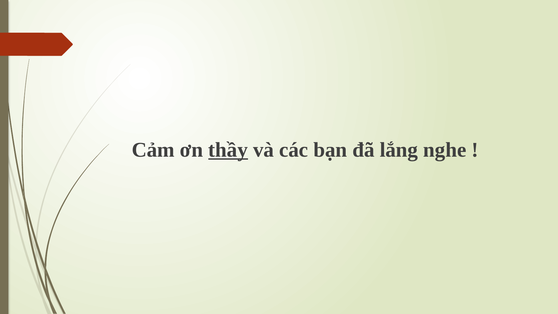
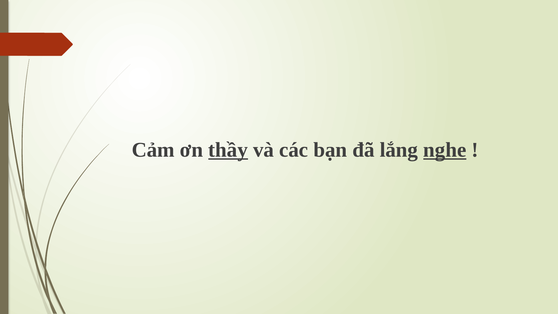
nghe underline: none -> present (445, 150)
